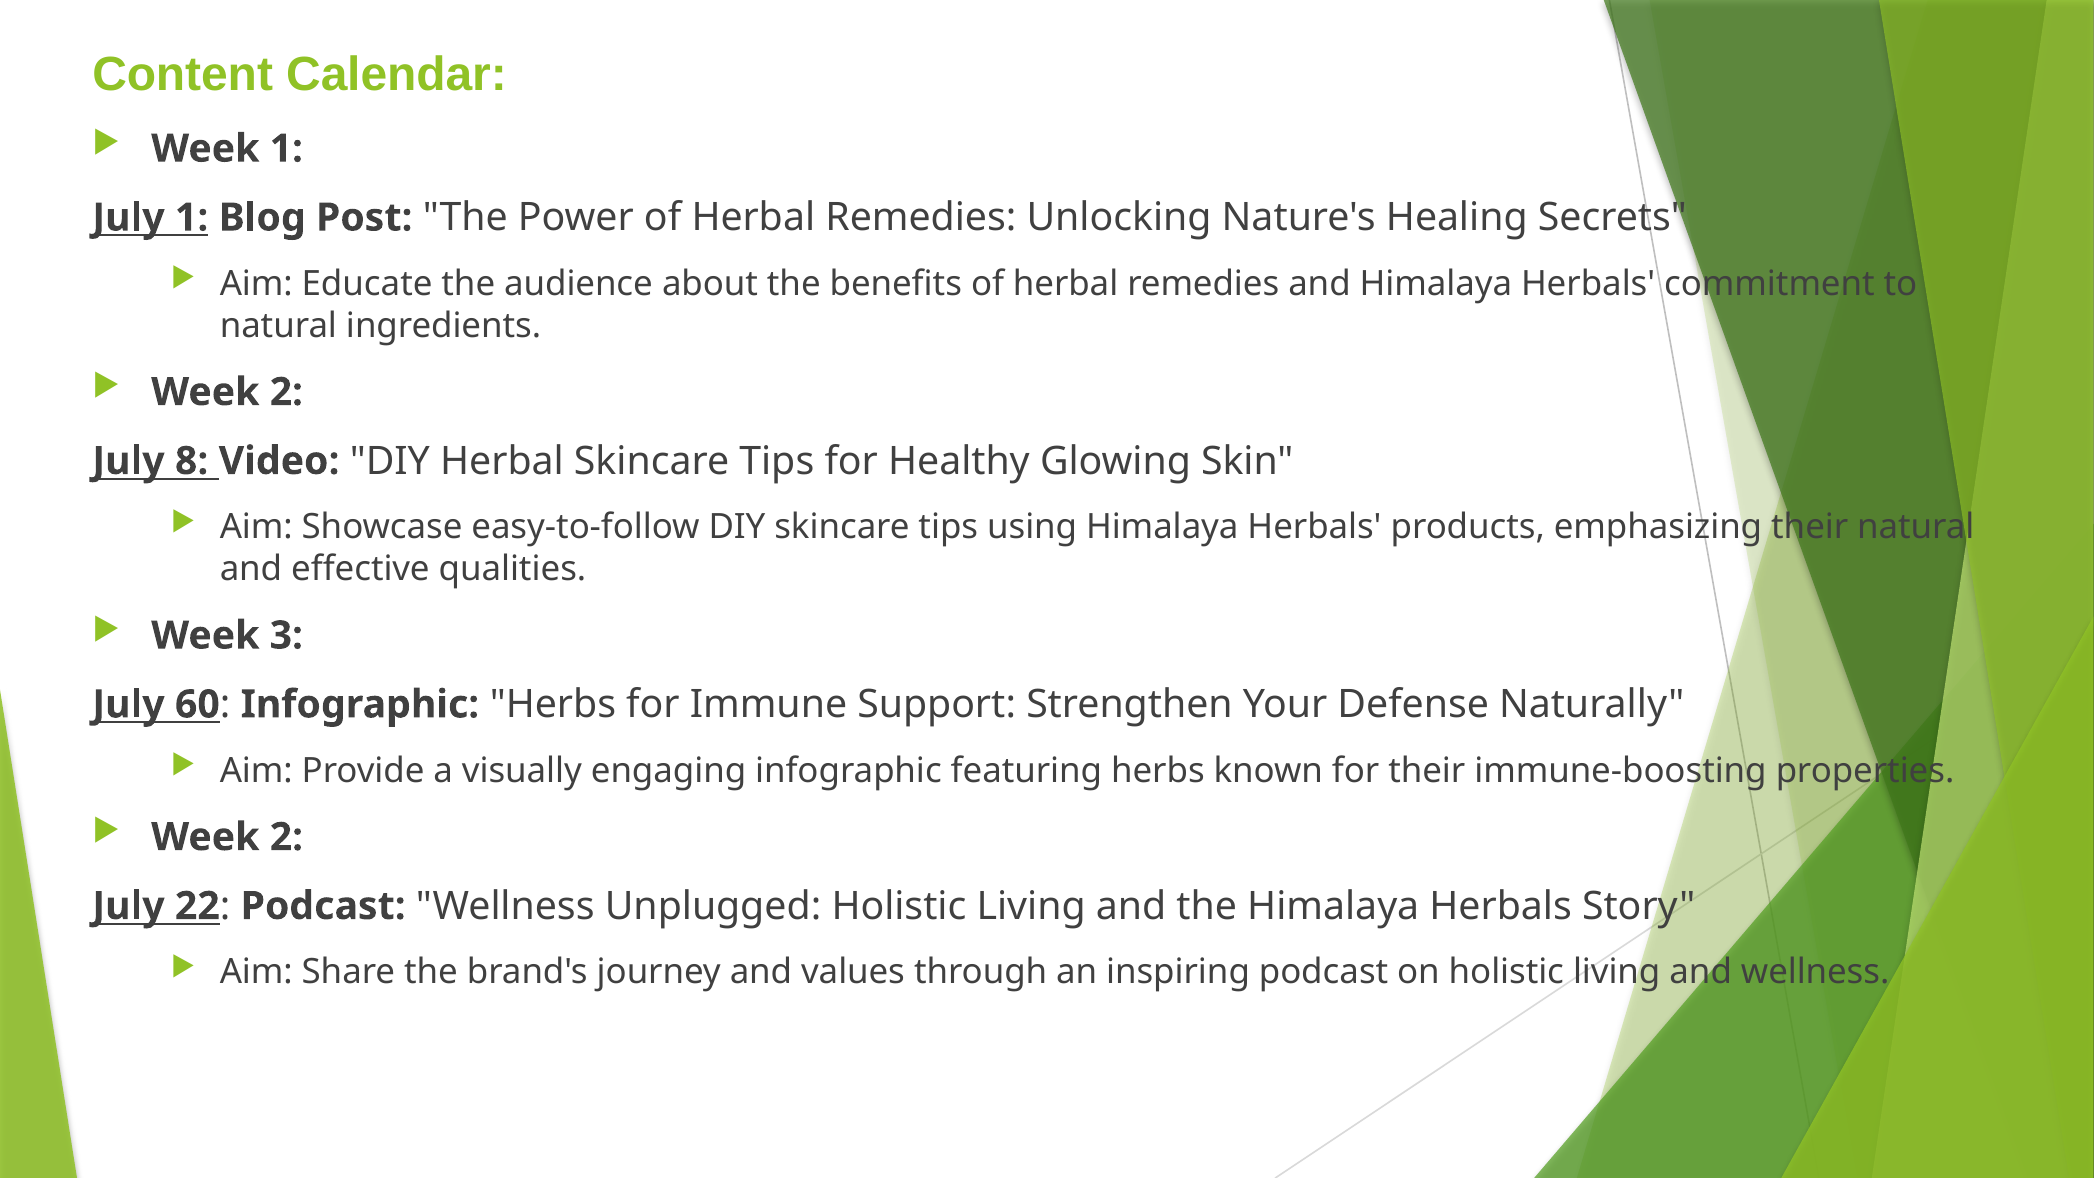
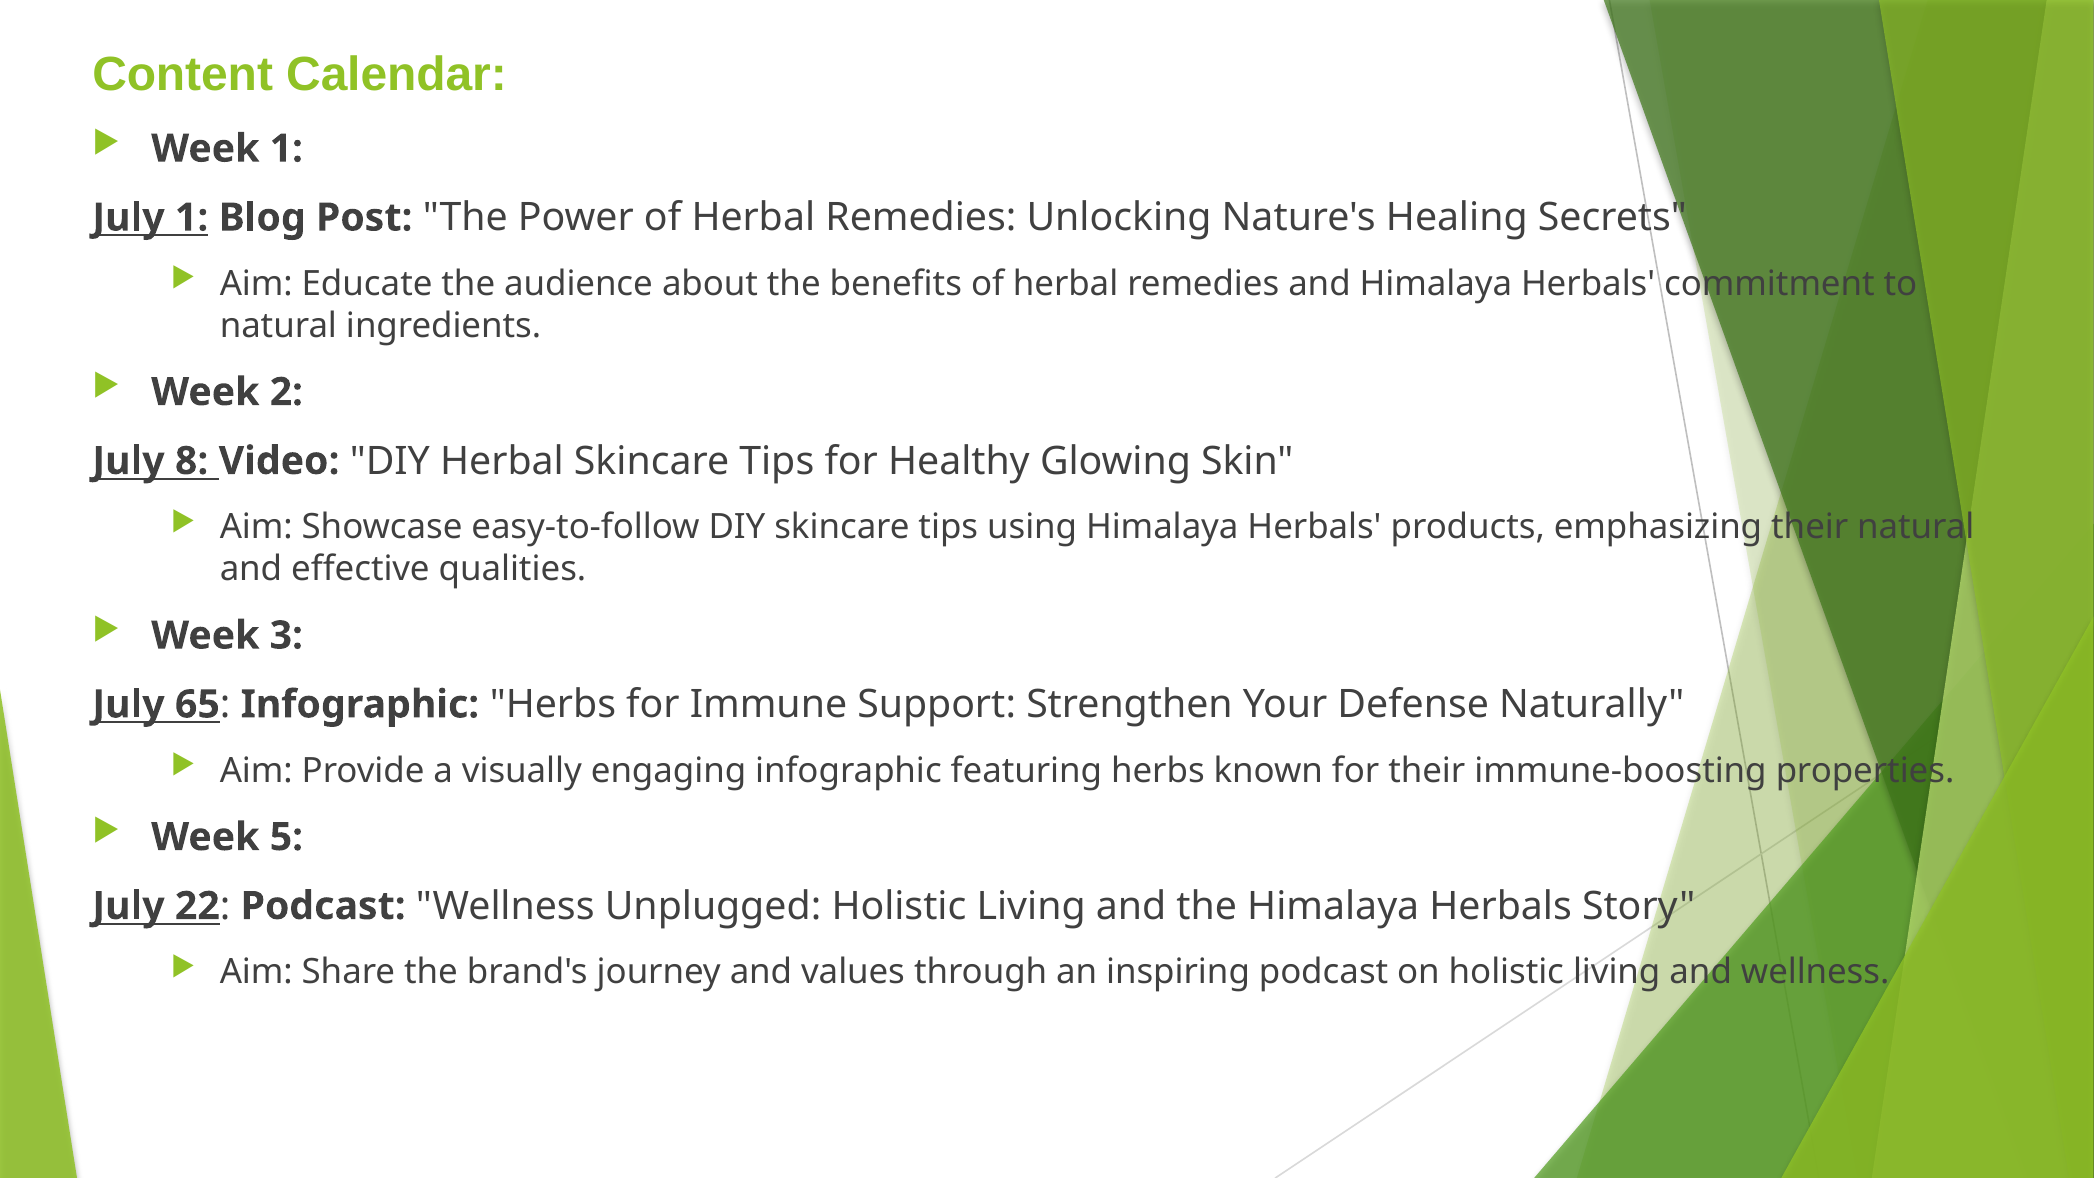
60: 60 -> 65 (197, 704)
2: 2 -> 5 (286, 837)
